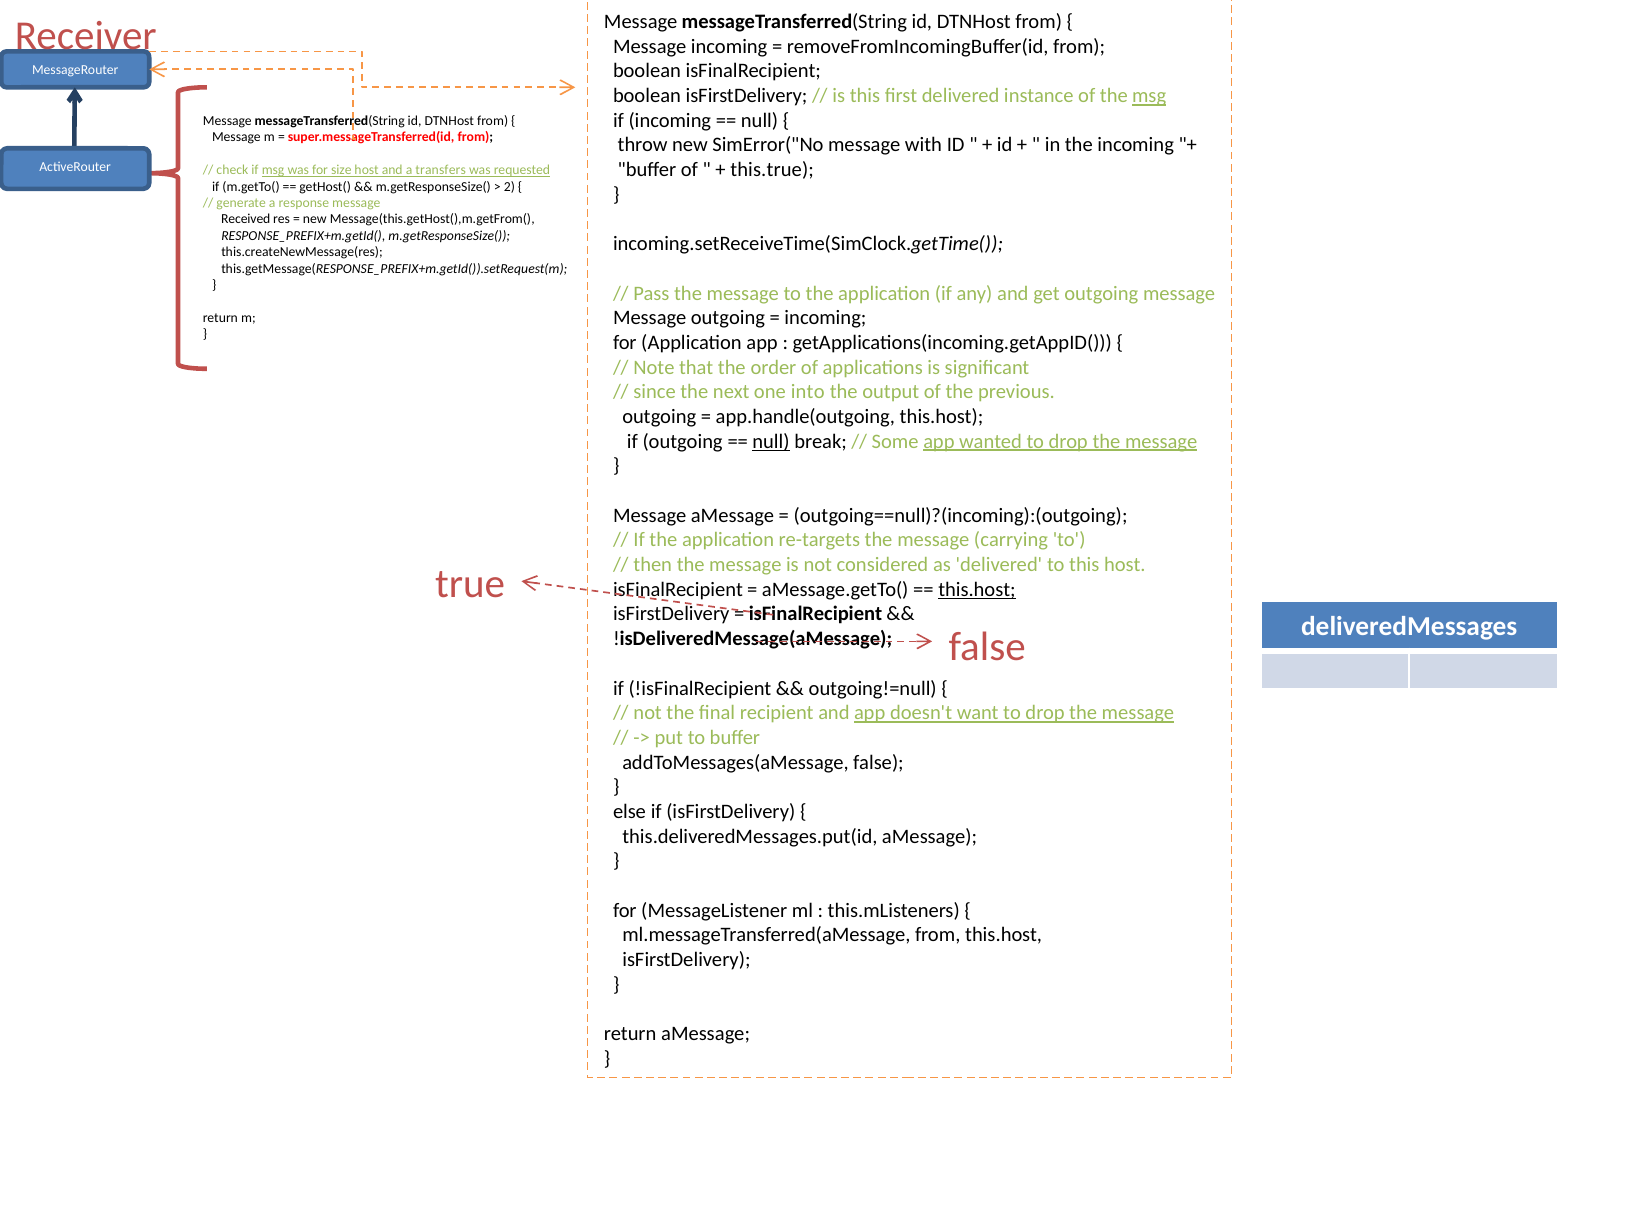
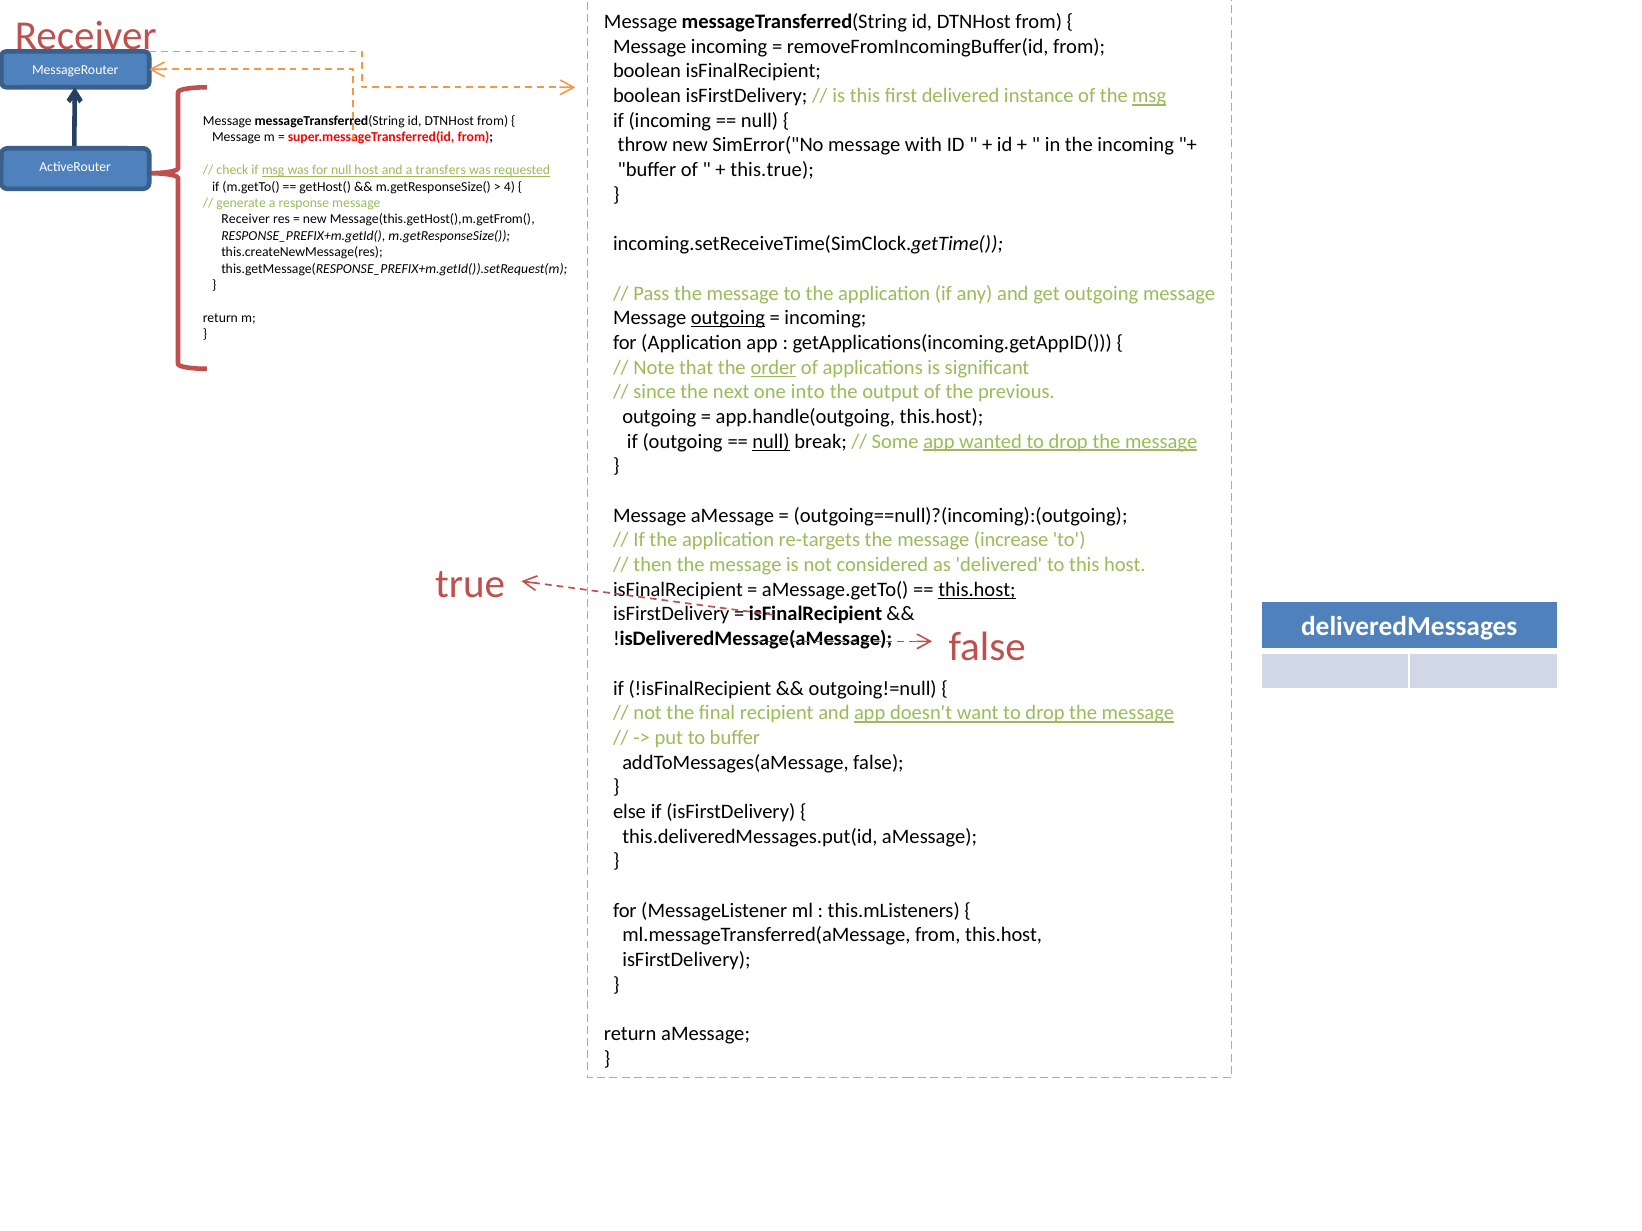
for size: size -> null (341, 170)
2: 2 -> 4 (509, 187)
Received: Received -> Receiver (246, 220)
outgoing underline: none -> present (728, 318)
order underline: none -> present (773, 368)
carrying: carrying -> increase (1011, 540)
